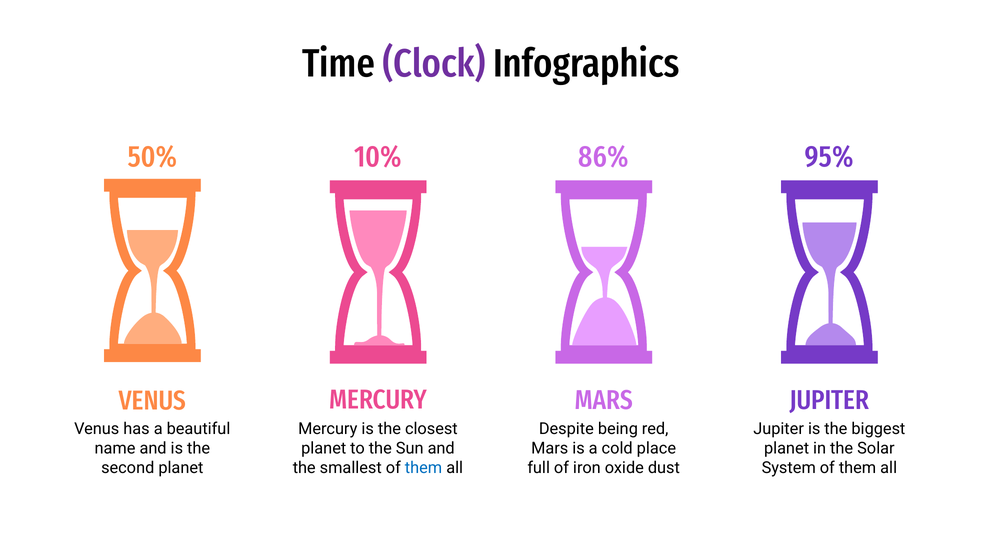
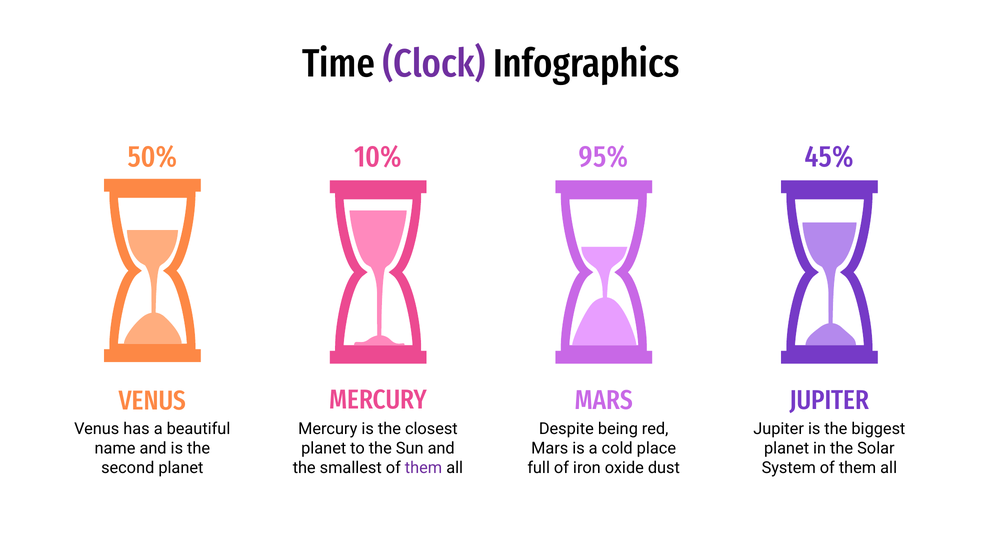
86%: 86% -> 95% (604, 157)
95%: 95% -> 45% (829, 157)
them colour: blue -> purple (423, 468)
